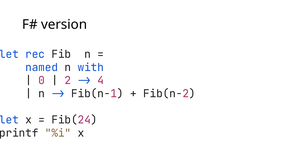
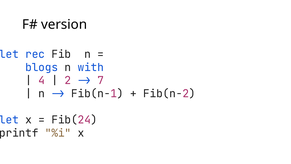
named: named -> blogs (42, 67)
0: 0 -> 4 (42, 80)
4: 4 -> 7 (101, 80)
